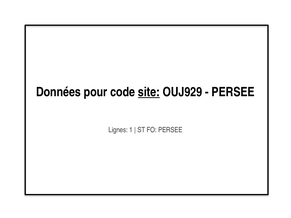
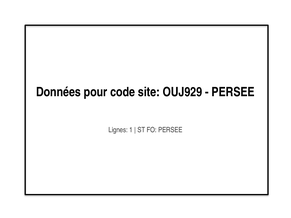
site underline: present -> none (149, 92)
